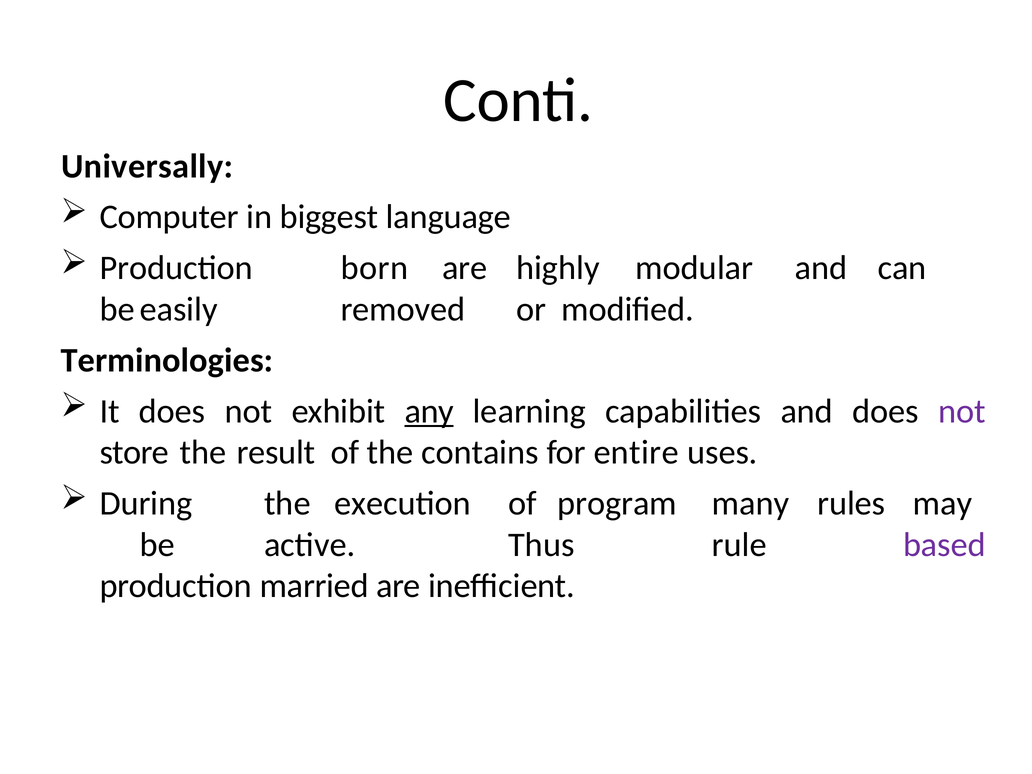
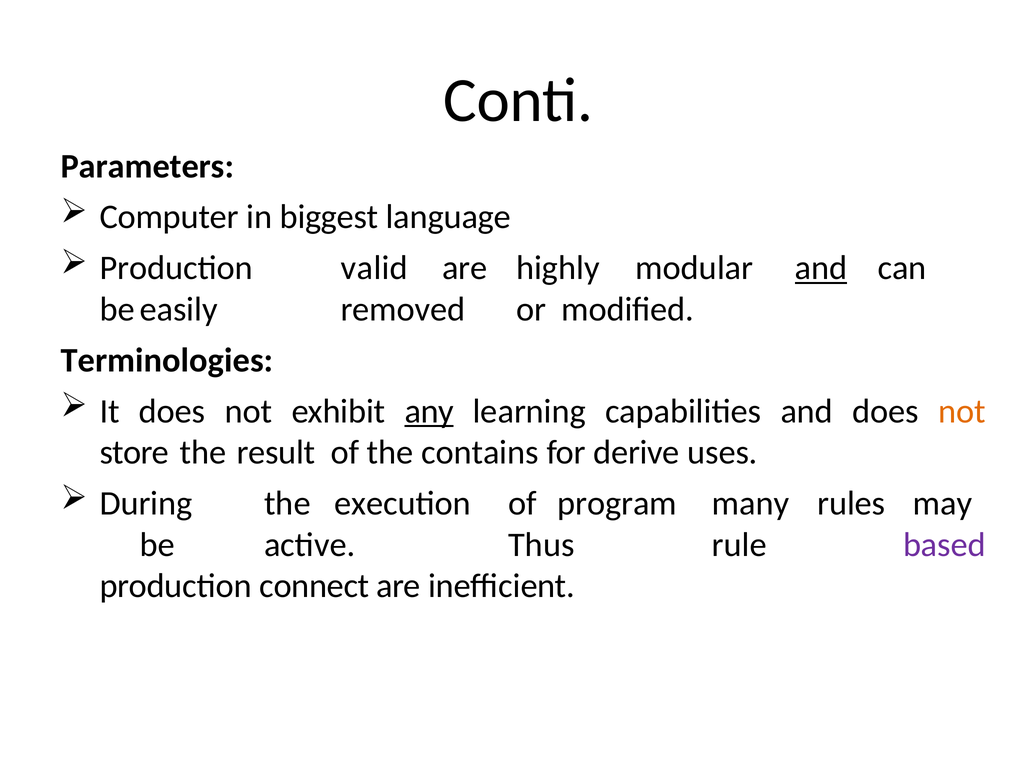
Universally: Universally -> Parameters (147, 166)
born: born -> valid (374, 268)
and underline: none -> present (821, 268)
not colour: purple -> orange (962, 411)
entire: entire -> derive (637, 452)
married: married -> connect (314, 586)
